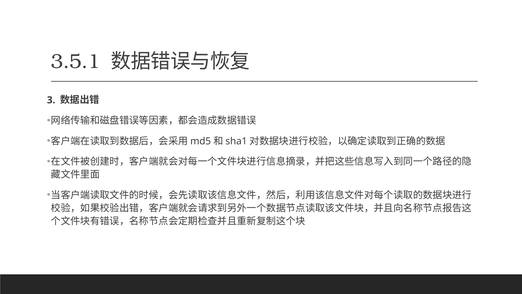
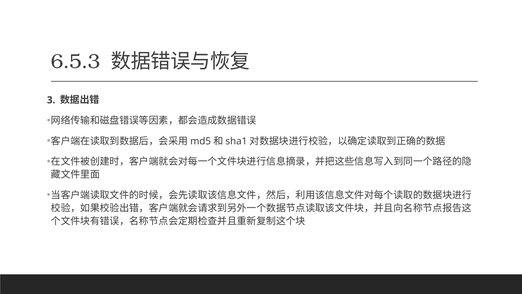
3.5.1: 3.5.1 -> 6.5.3 (76, 61)
